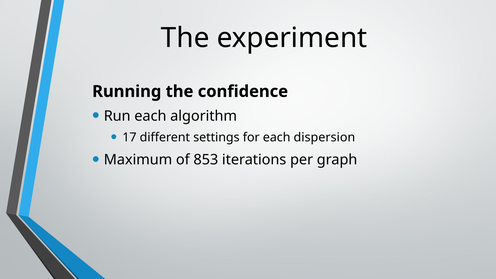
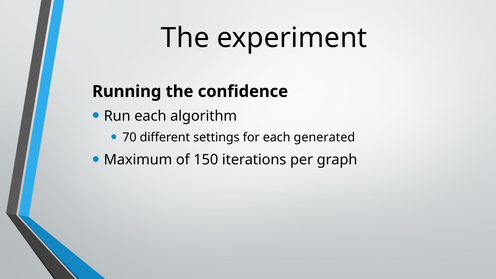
17: 17 -> 70 (129, 137)
dispersion: dispersion -> generated (324, 137)
853: 853 -> 150 (206, 160)
